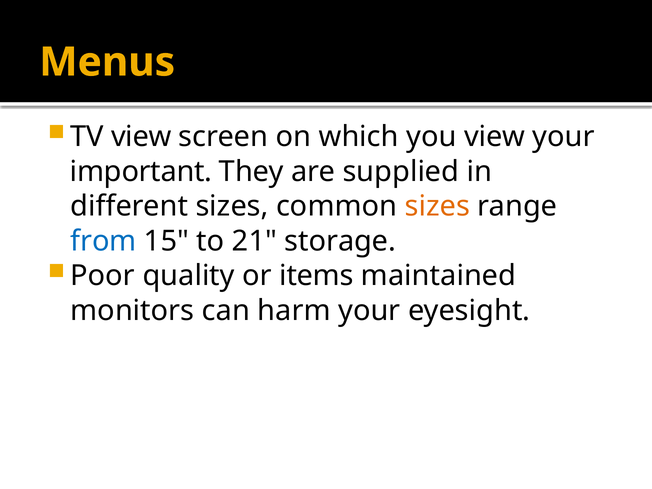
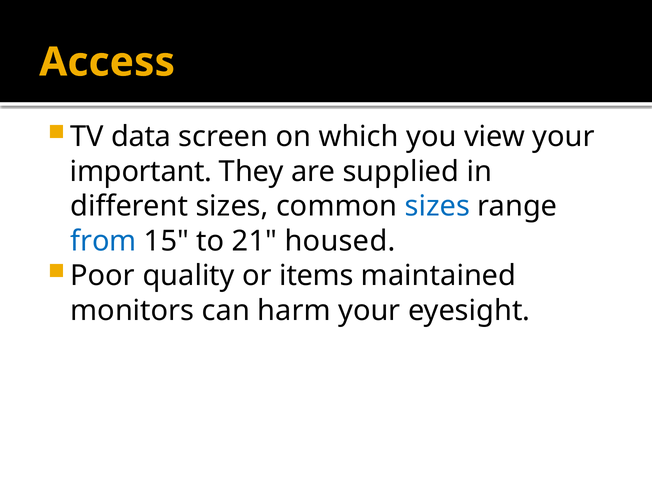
Menus: Menus -> Access (107, 62)
TV view: view -> data (141, 137)
sizes colour: orange -> blue (437, 206)
storage: storage -> housed (340, 241)
